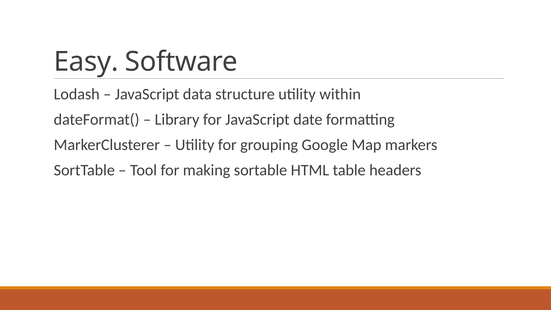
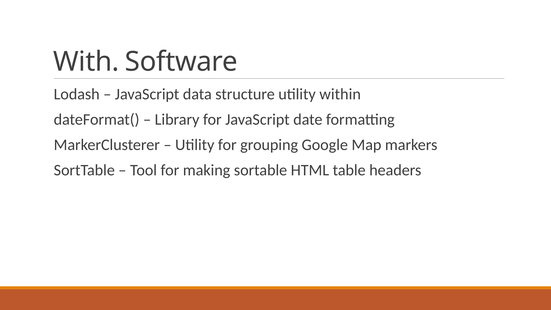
Easy: Easy -> With (86, 62)
